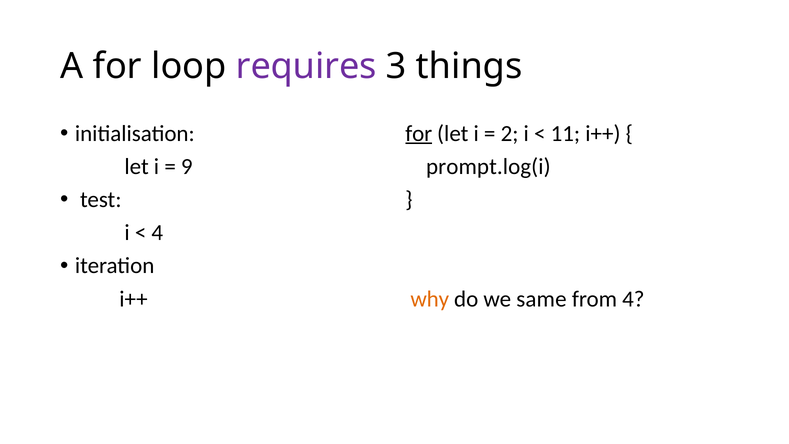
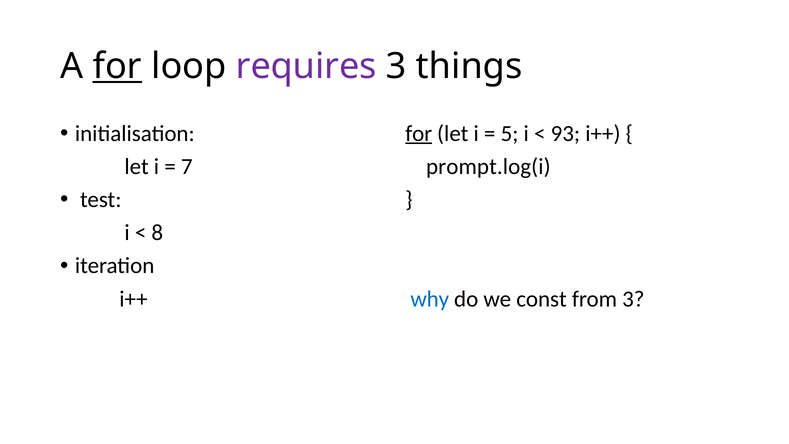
for underline: none -> present (117, 66)
2: 2 -> 5 (510, 133)
11: 11 -> 93 (565, 133)
9: 9 -> 7 (187, 166)
4: 4 -> 8 (157, 233)
why colour: orange -> blue (430, 299)
same: same -> const (542, 299)
from 4: 4 -> 3 (633, 299)
